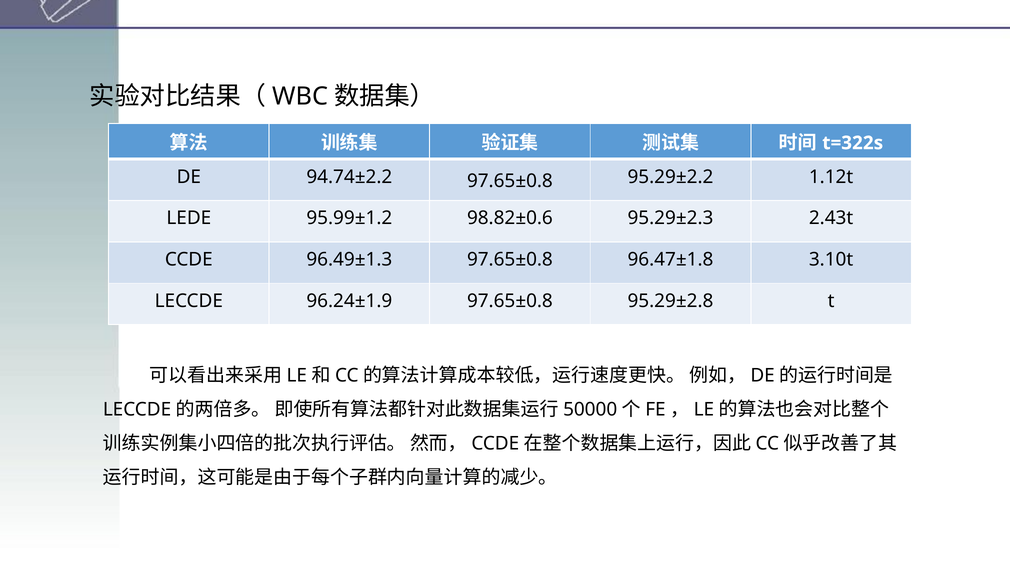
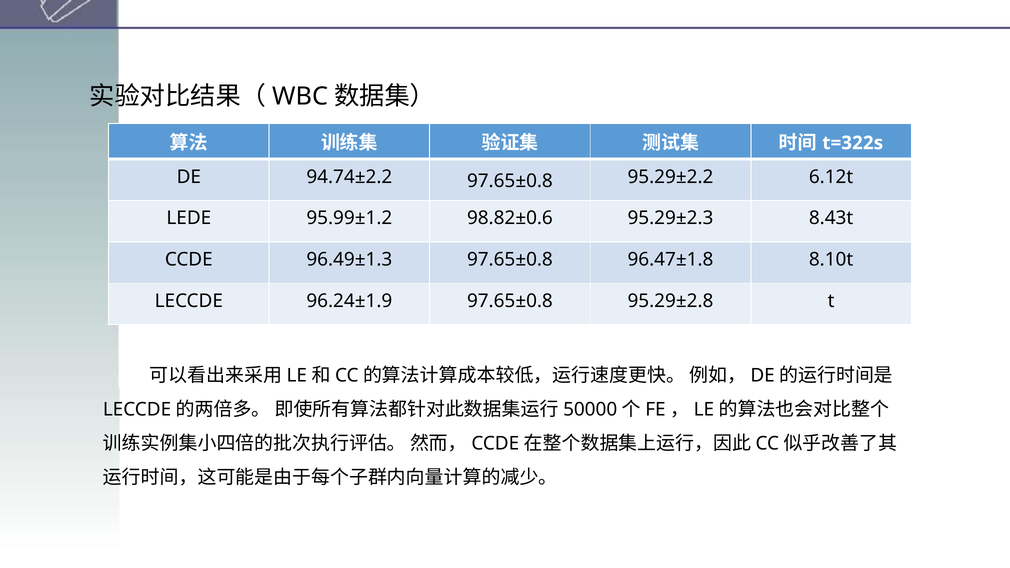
1.12t: 1.12t -> 6.12t (831, 177)
2.43t: 2.43t -> 8.43t (831, 218)
3.10t: 3.10t -> 8.10t (831, 260)
